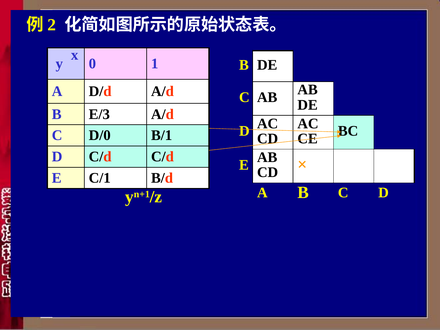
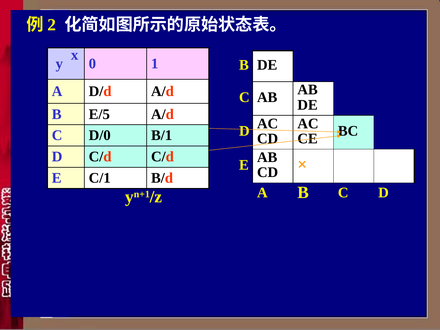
E/3: E/3 -> E/5 (99, 114)
